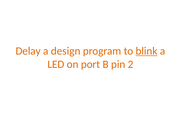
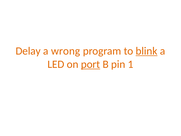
design: design -> wrong (66, 51)
port underline: none -> present (91, 64)
2: 2 -> 1 (131, 64)
